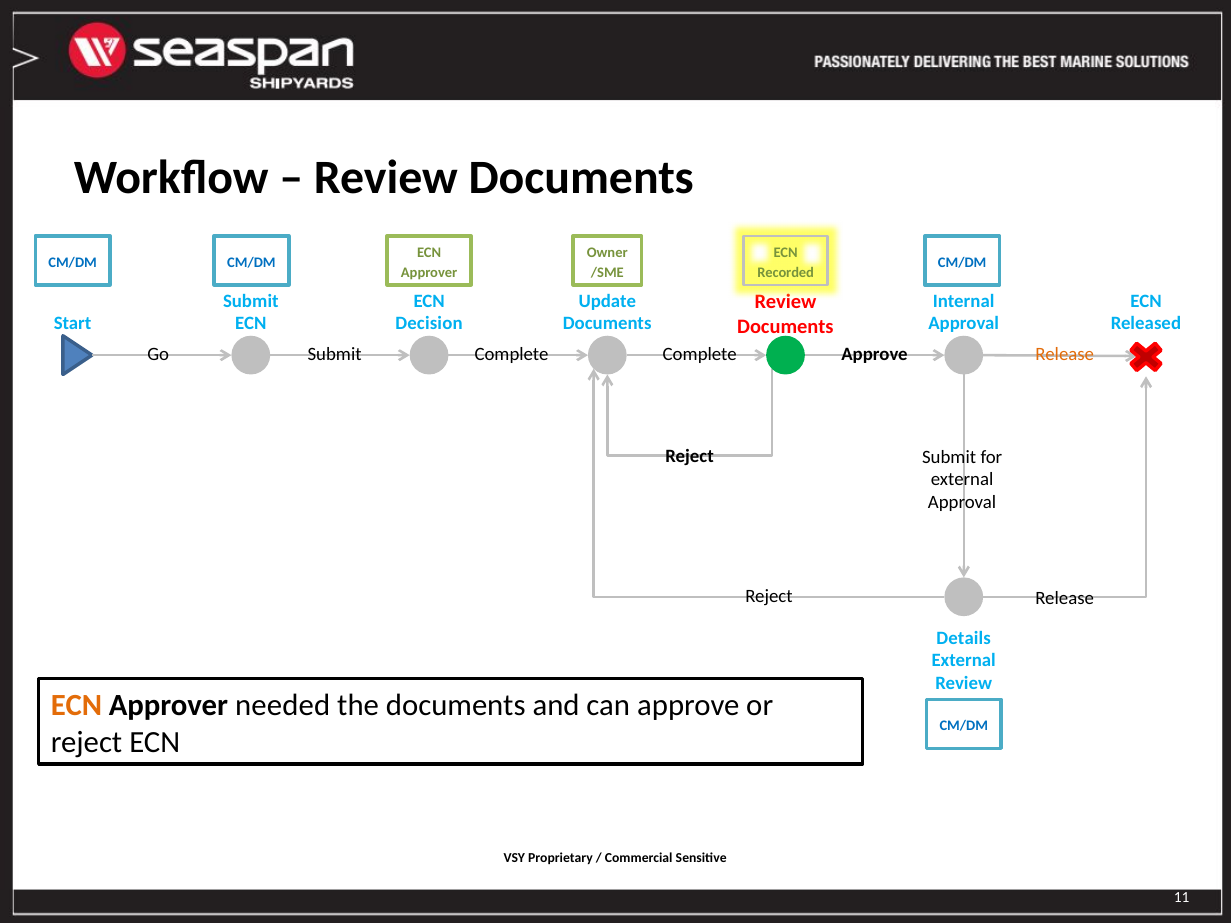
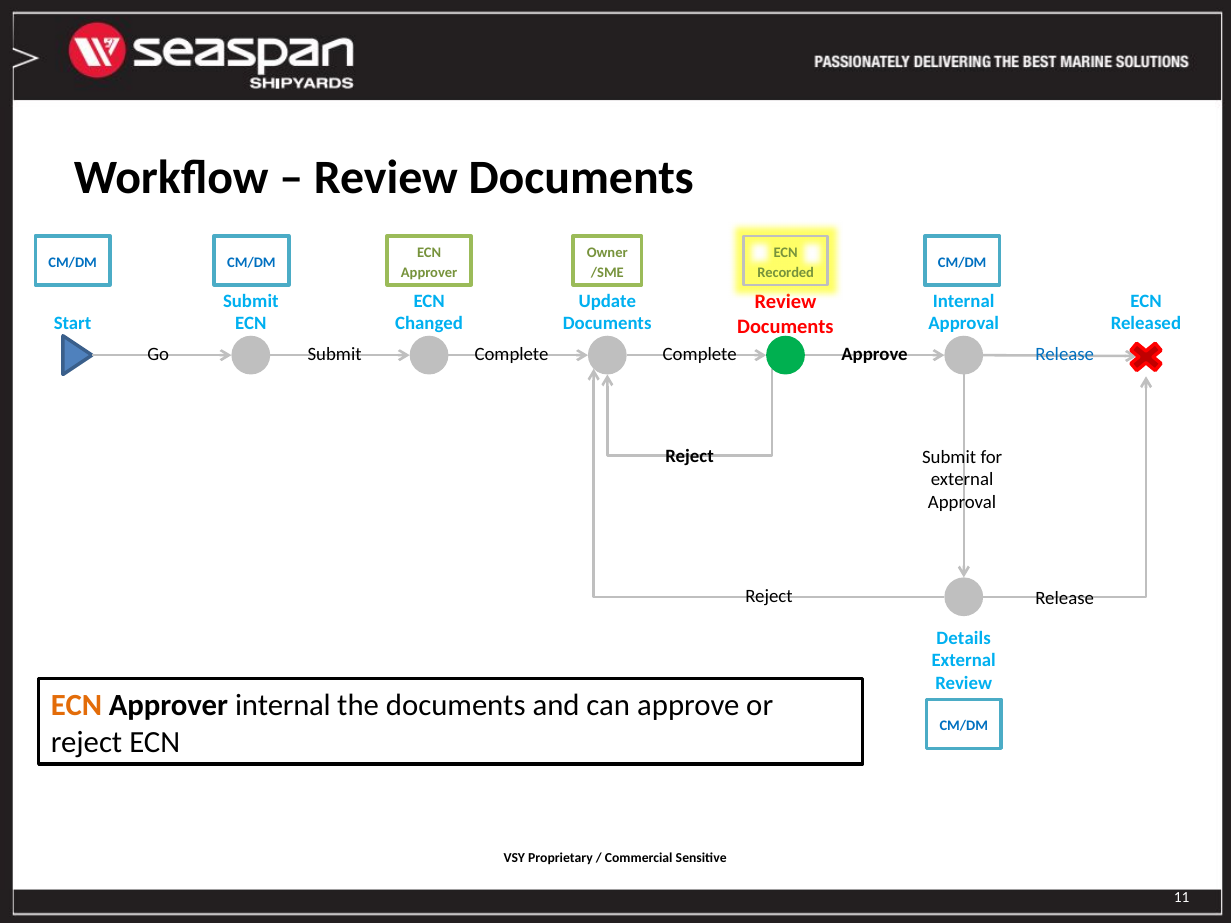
Decision: Decision -> Changed (429, 324)
Release colour: orange -> blue (1065, 354)
Approver needed: needed -> internal (283, 705)
